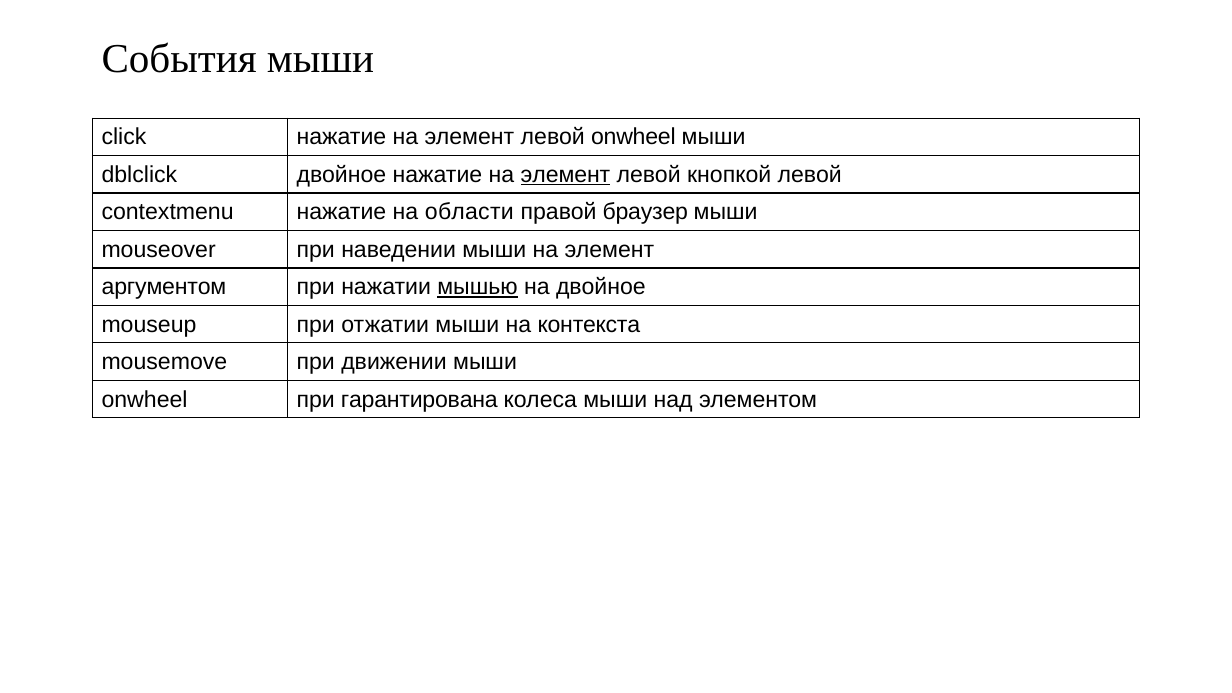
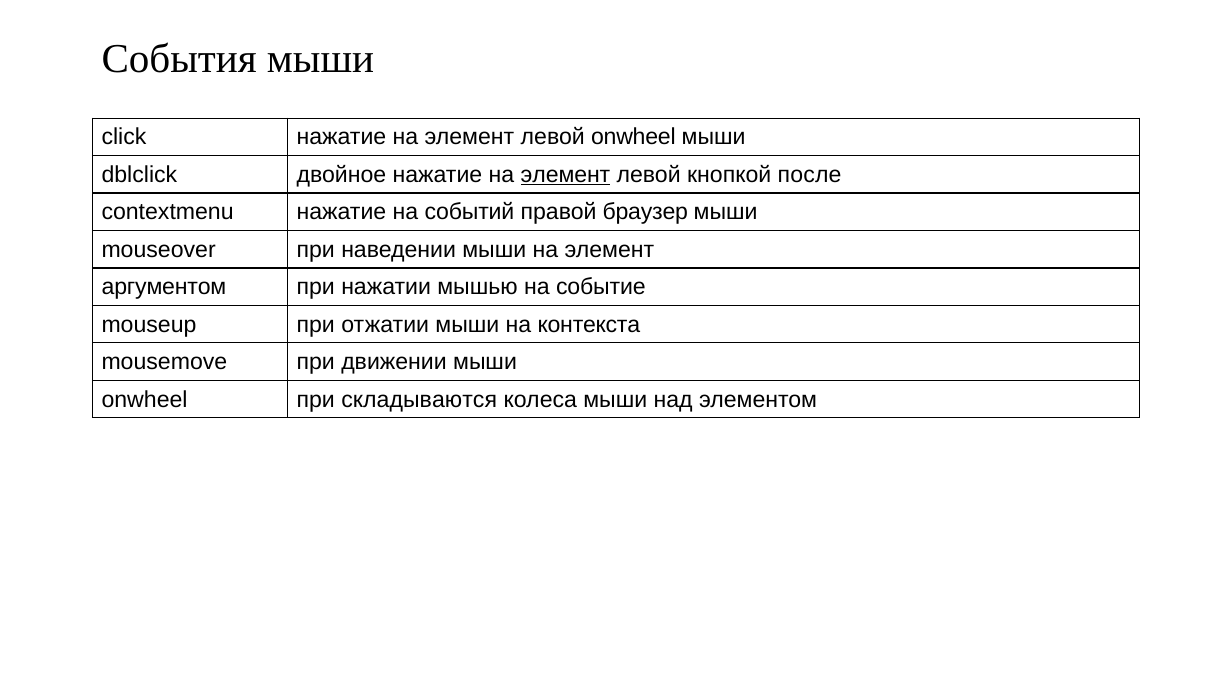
кнопкой левой: левой -> после (810, 175)
области: области -> событий (470, 212)
мышью underline: present -> none (477, 287)
на двойное: двойное -> событие (601, 287)
гарантирована: гарантирована -> складываются (419, 399)
